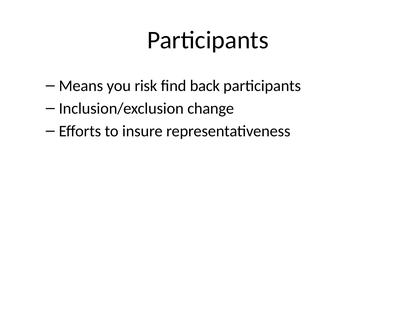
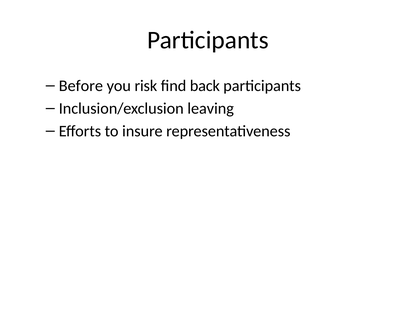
Means: Means -> Before (81, 86)
change: change -> leaving (211, 108)
